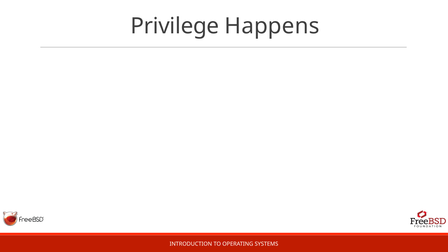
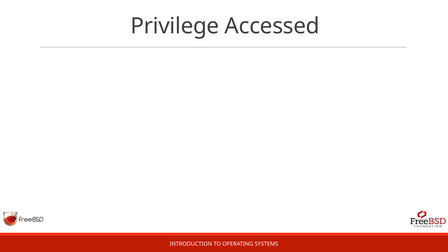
Happens: Happens -> Accessed (272, 26)
